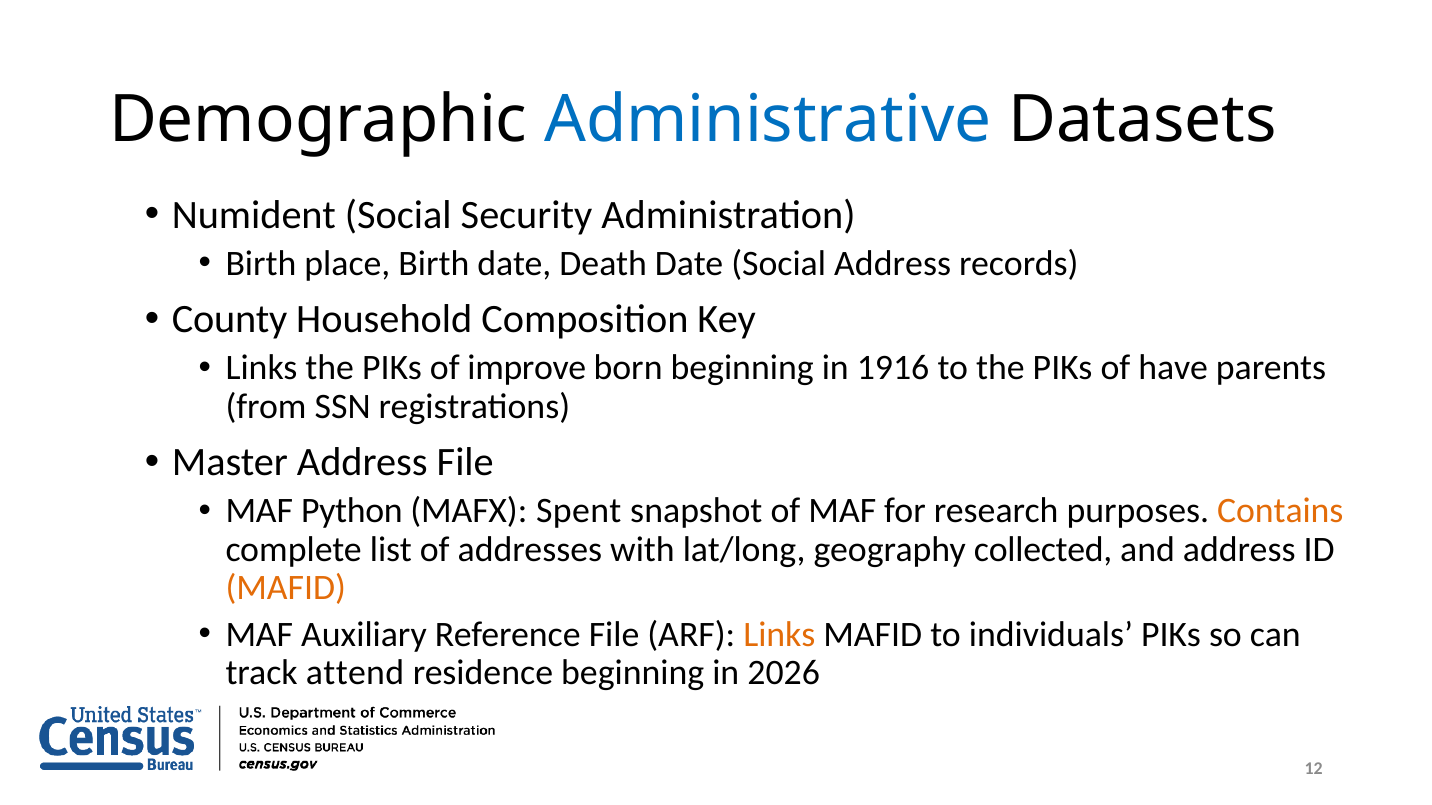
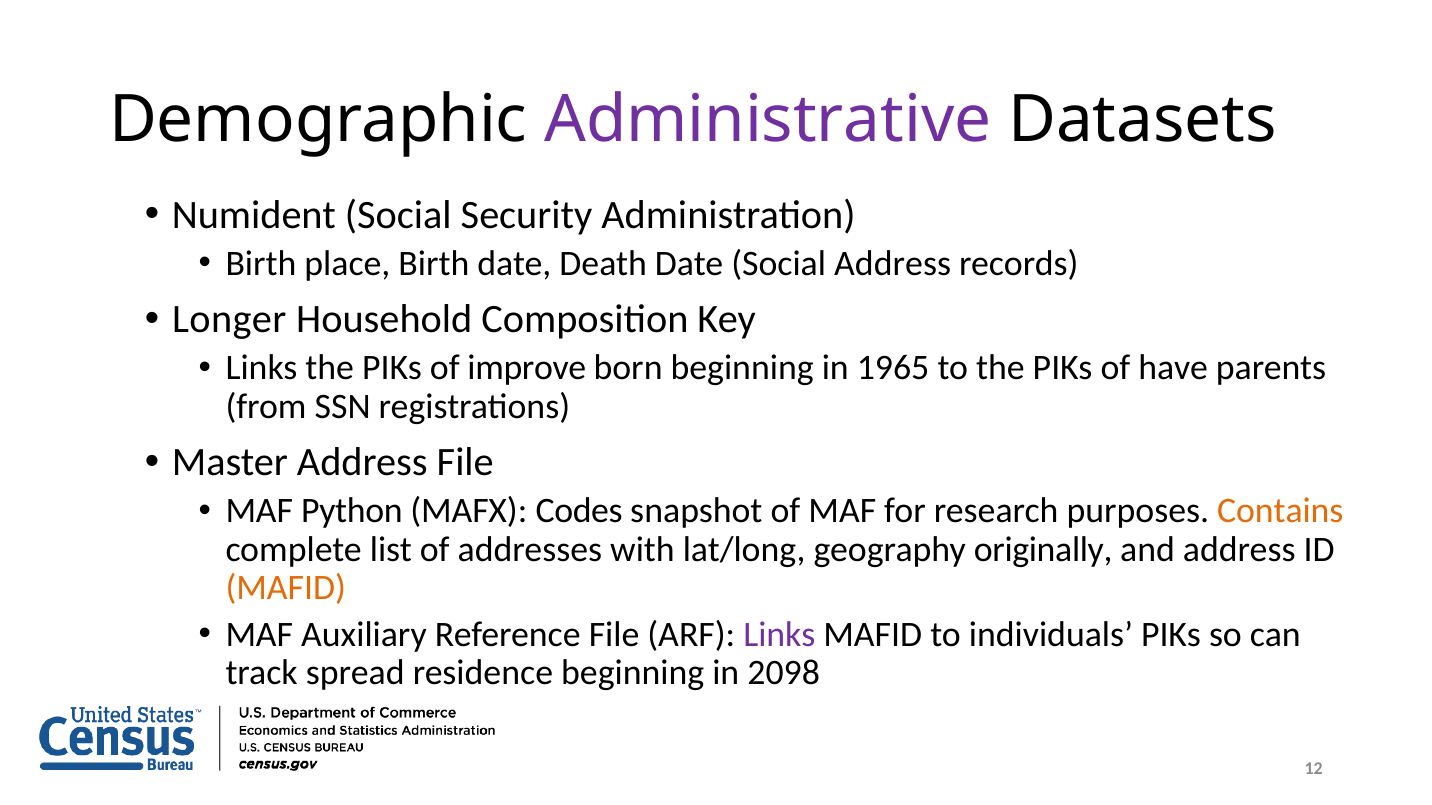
Administrative colour: blue -> purple (768, 120)
County: County -> Longer (229, 319)
1916: 1916 -> 1965 (893, 368)
Spent: Spent -> Codes (579, 511)
collected: collected -> originally (1043, 550)
Links colour: orange -> purple (779, 635)
attend: attend -> spread (355, 673)
2026: 2026 -> 2098 (784, 673)
